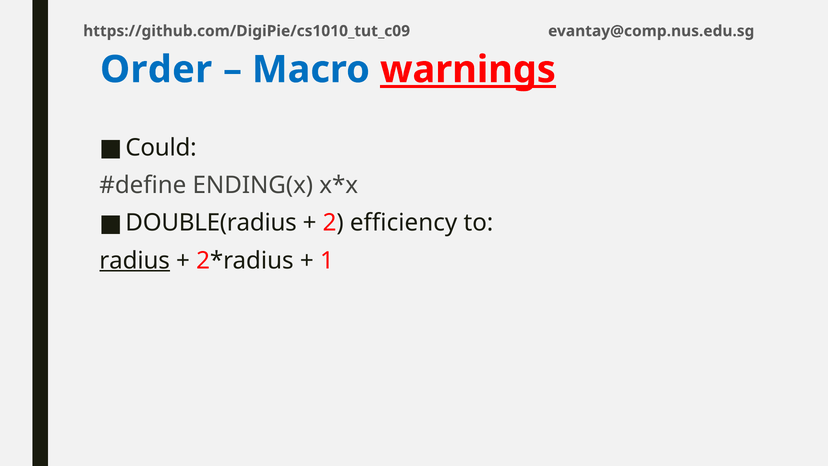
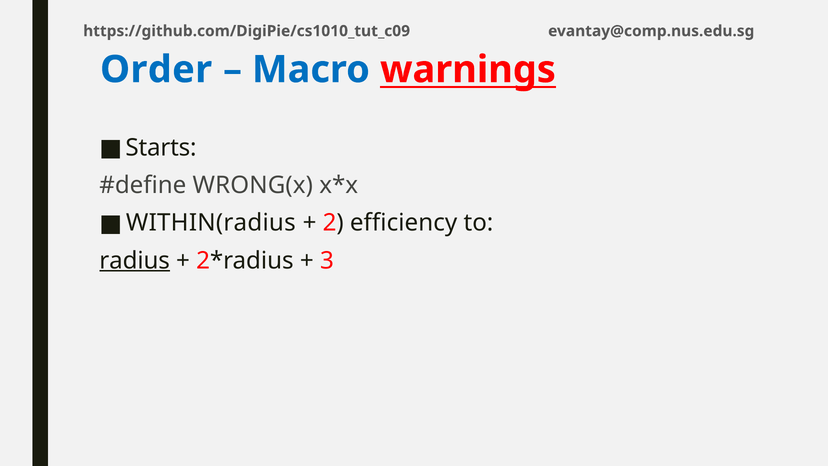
warnings underline: present -> none (468, 70)
Could: Could -> Starts (161, 148)
ENDING(x: ENDING(x -> WRONG(x (253, 185)
DOUBLE(radius: DOUBLE(radius -> WITHIN(radius (211, 223)
1: 1 -> 3 (327, 260)
